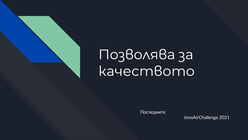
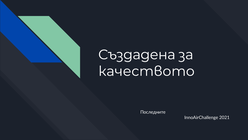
Позволява: Позволява -> Създадена (137, 55)
